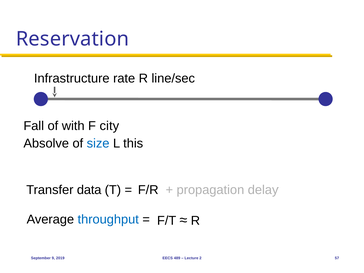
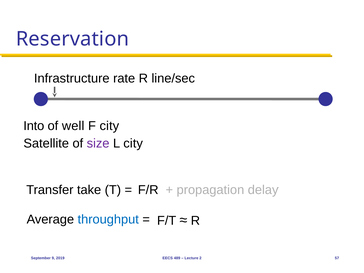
Fall: Fall -> Into (34, 126)
with: with -> well (73, 126)
Absolve: Absolve -> Satellite (46, 143)
size colour: blue -> purple (98, 143)
L this: this -> city (133, 143)
data: data -> take (89, 190)
